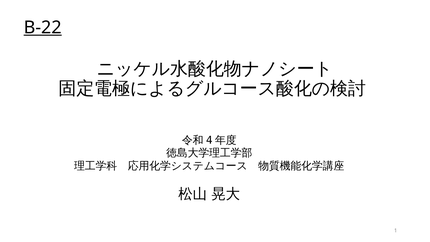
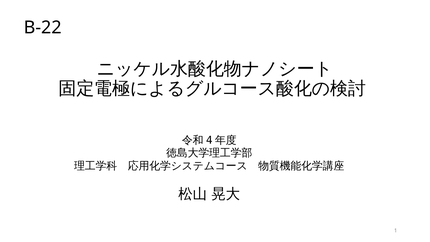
B-22 underline: present -> none (43, 28)
